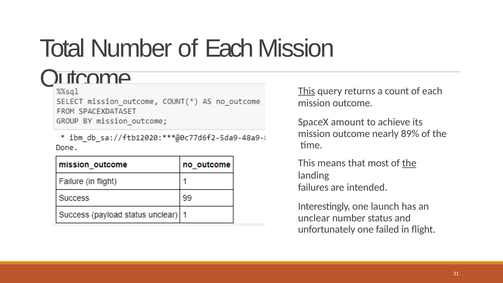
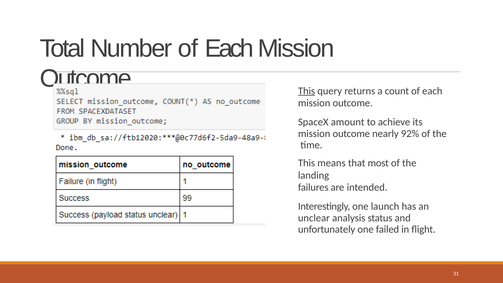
89%: 89% -> 92% (410, 134)
the underline: present -> none (409, 163)
unclear number: number -> analysis (349, 218)
